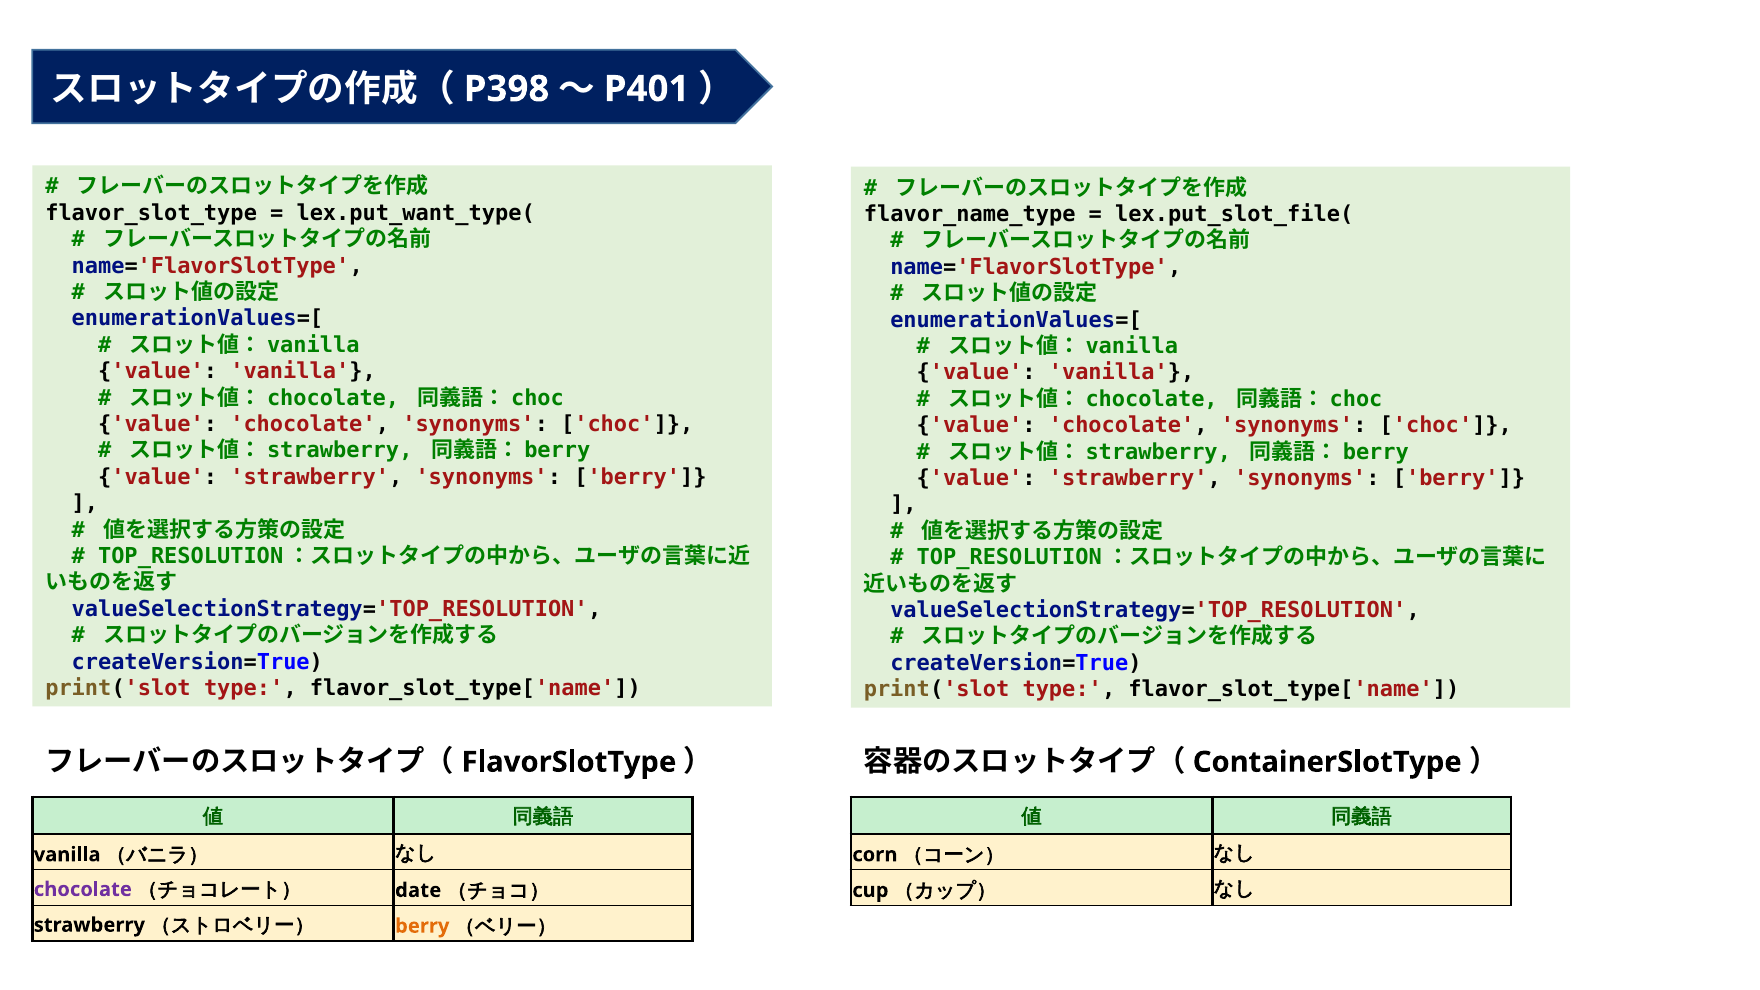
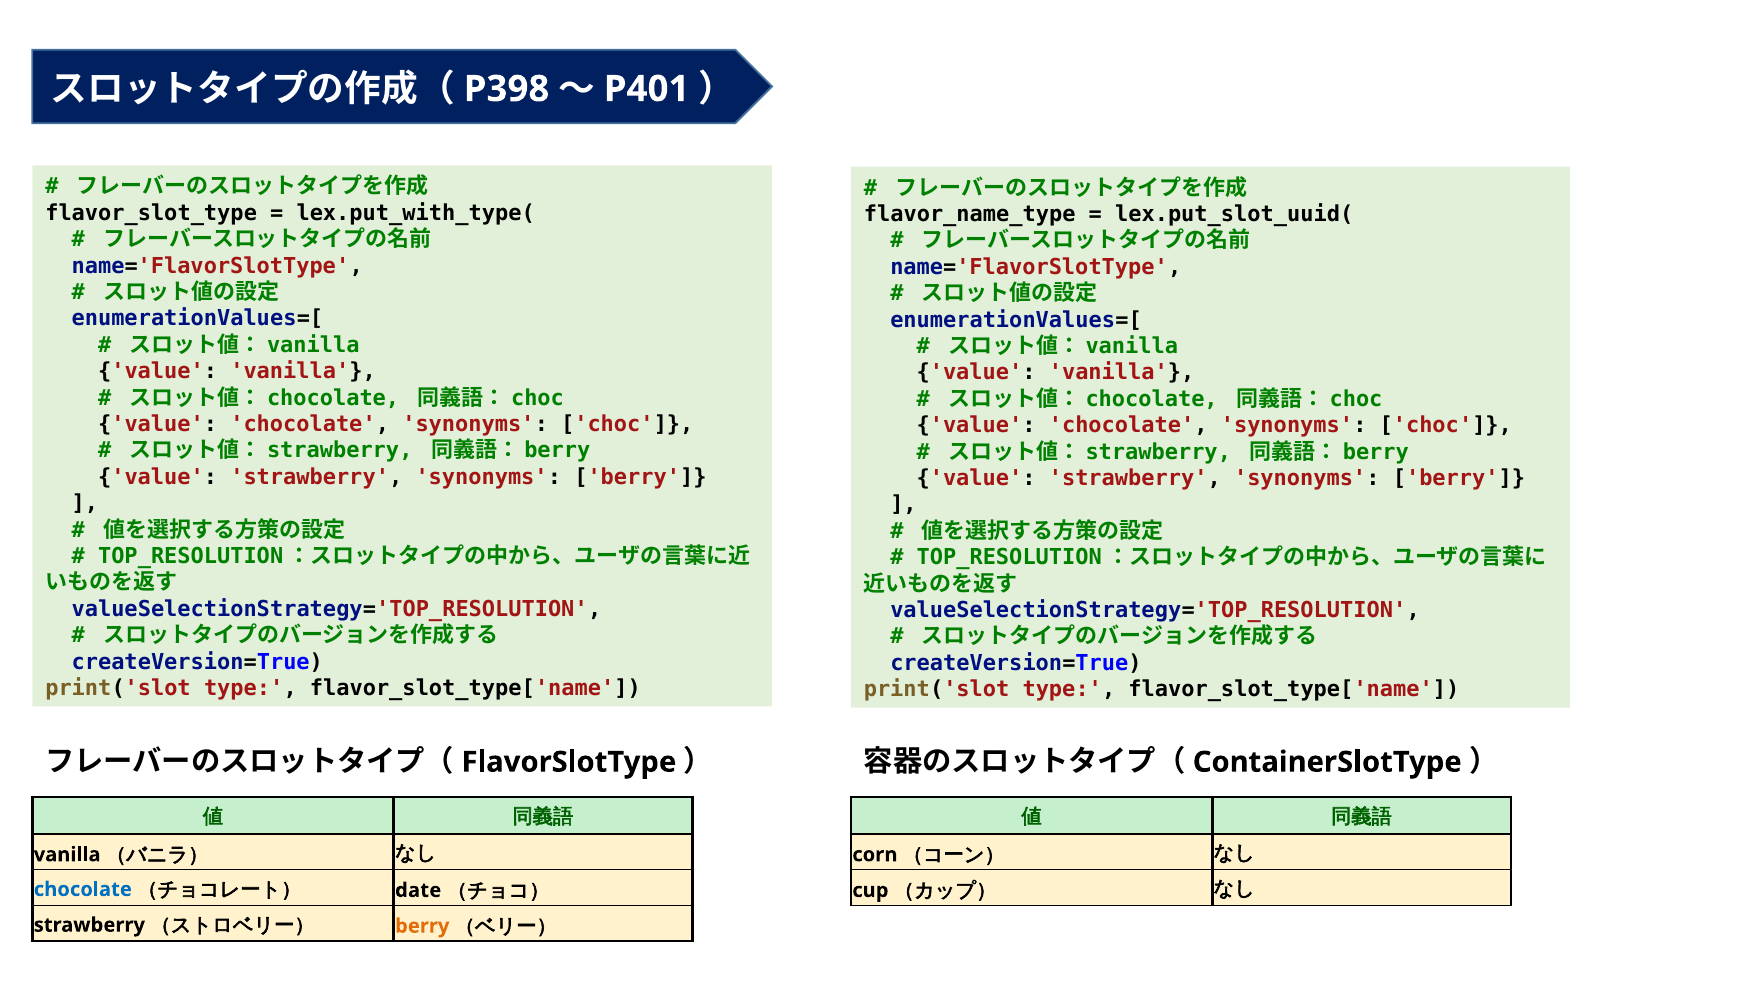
lex.put_want_type(: lex.put_want_type( -> lex.put_with_type( (416, 213)
lex.put_slot_file(: lex.put_slot_file( -> lex.put_slot_uuid( (1234, 214)
chocolate colour: purple -> blue (83, 889)
